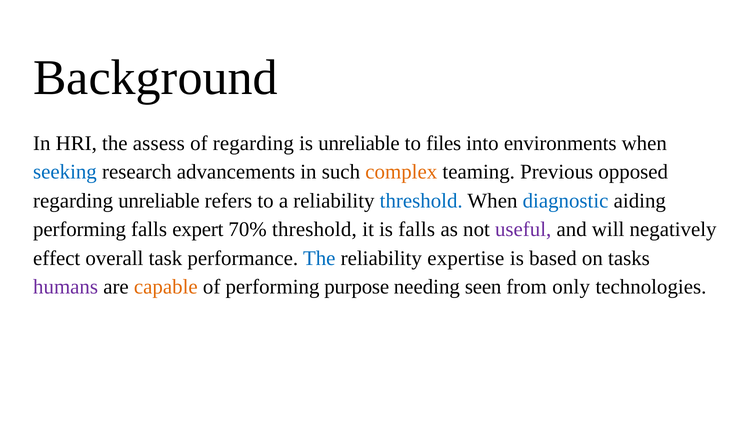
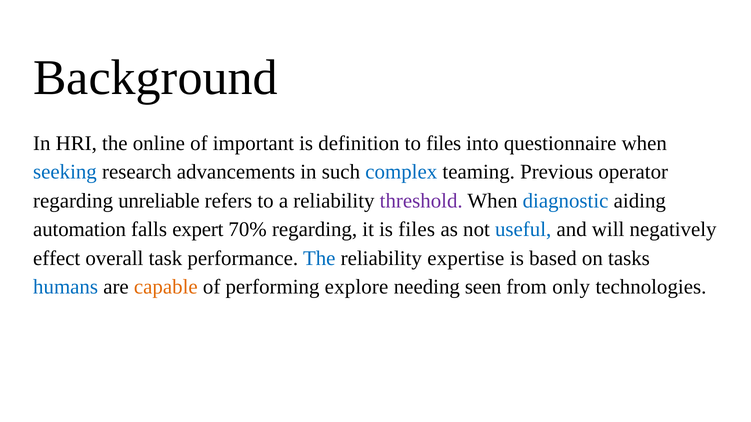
assess: assess -> online (159, 143)
of regarding: regarding -> important (253, 143)
is unreliable: unreliable -> definition (359, 143)
environments: environments -> questionnaire (560, 143)
complex colour: orange -> blue (401, 172)
opposed: opposed -> operator (633, 172)
threshold colour: blue -> purple (421, 201)
performing: performing -> automation (80, 230)
70% threshold: threshold -> regarding (315, 230)
is falls: falls -> files (417, 230)
useful colour: purple -> blue (523, 230)
humans colour: purple -> blue (66, 287)
purpose: purpose -> explore (357, 287)
